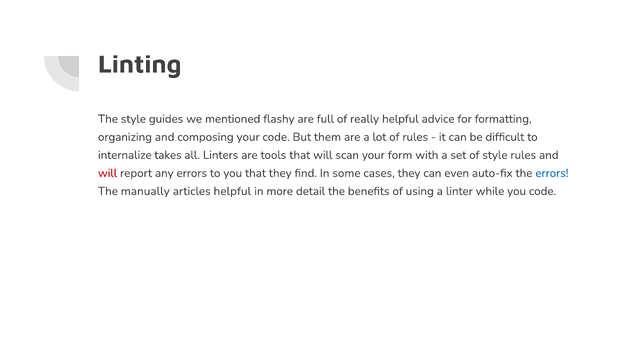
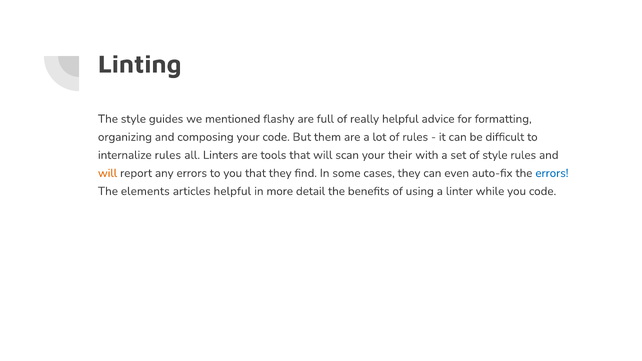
internalize takes: takes -> rules (168, 155)
form: form -> their (400, 155)
will colour: red -> orange (108, 173)
manually: manually -> elements (145, 191)
